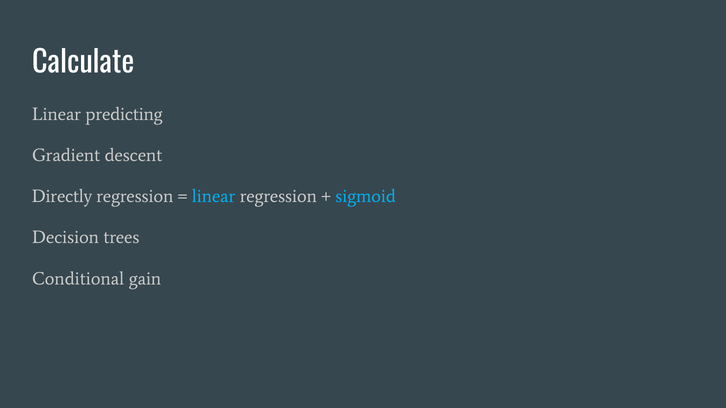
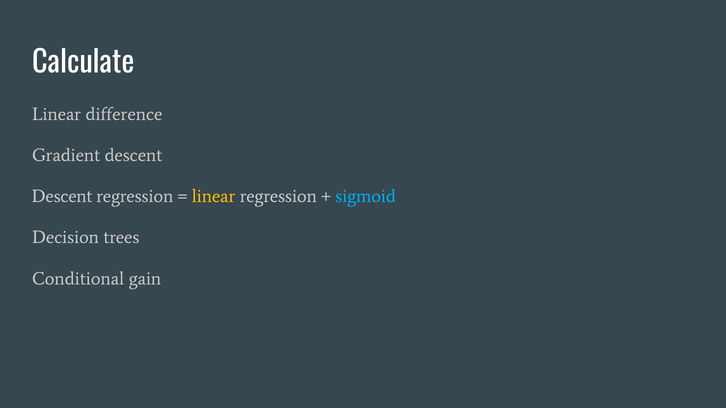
predicting: predicting -> difference (124, 114)
Directly: Directly -> Descent (62, 196)
linear colour: light blue -> yellow (214, 196)
